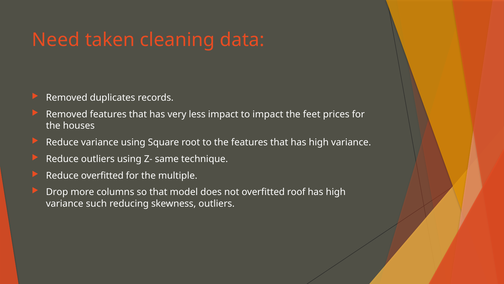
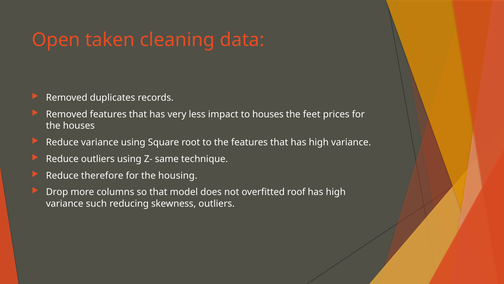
Need: Need -> Open (56, 40)
to impact: impact -> houses (268, 114)
Reduce overfitted: overfitted -> therefore (102, 175)
multiple: multiple -> housing (178, 175)
